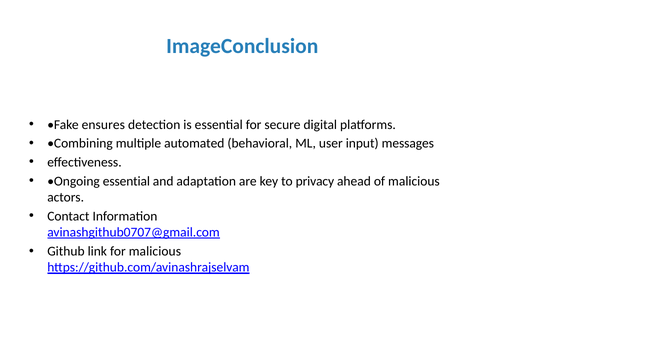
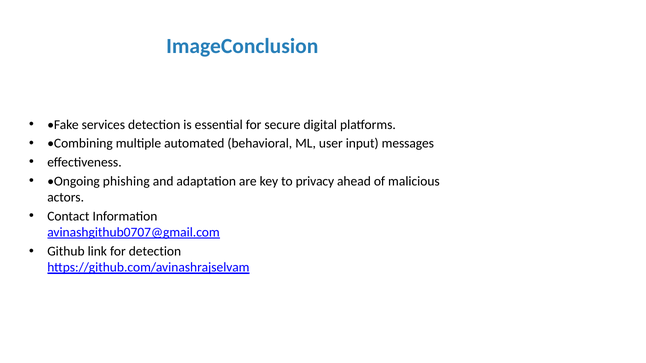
ensures: ensures -> services (103, 125)
Ongoing essential: essential -> phishing (126, 181)
for malicious: malicious -> detection (155, 252)
